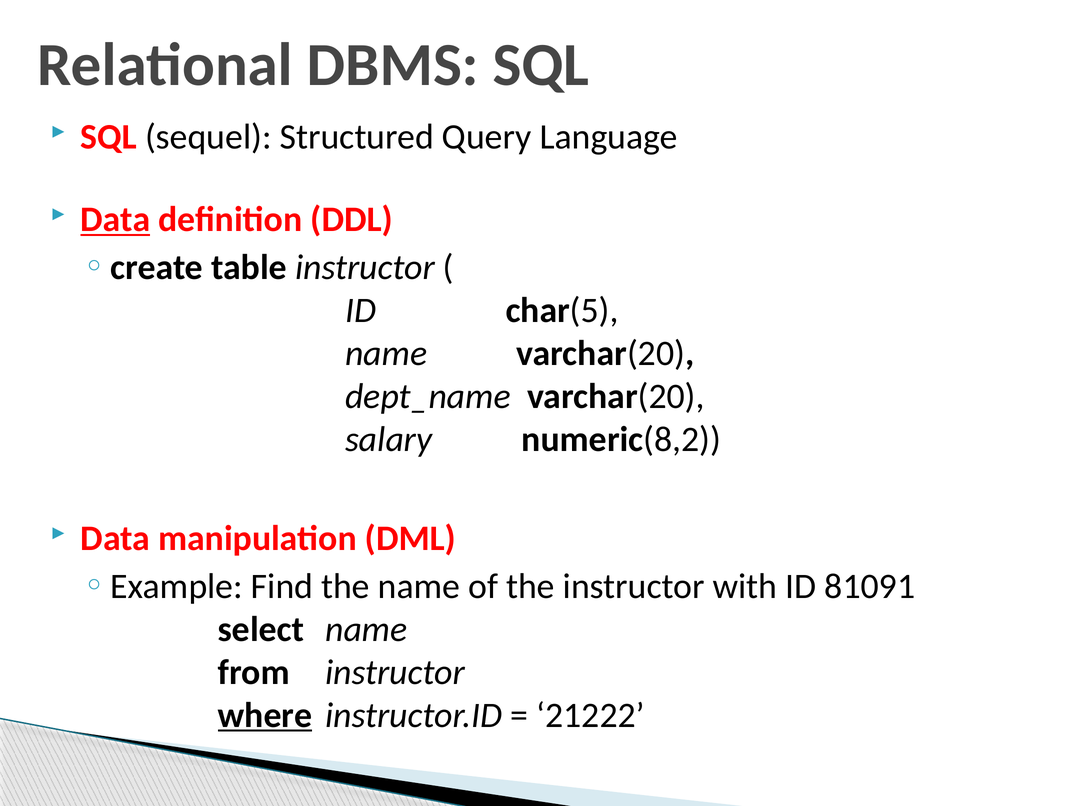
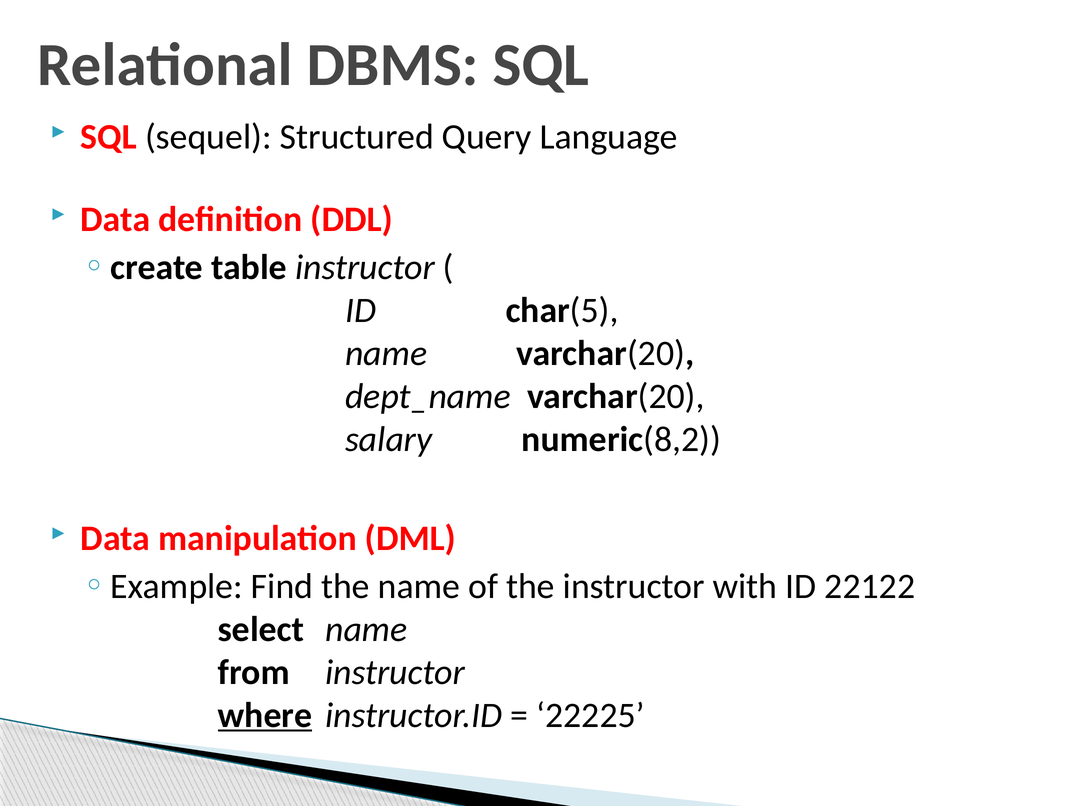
Data underline: present -> none (115, 220)
81091: 81091 -> 22122 (870, 586)
21222: 21222 -> 22225 (590, 715)
